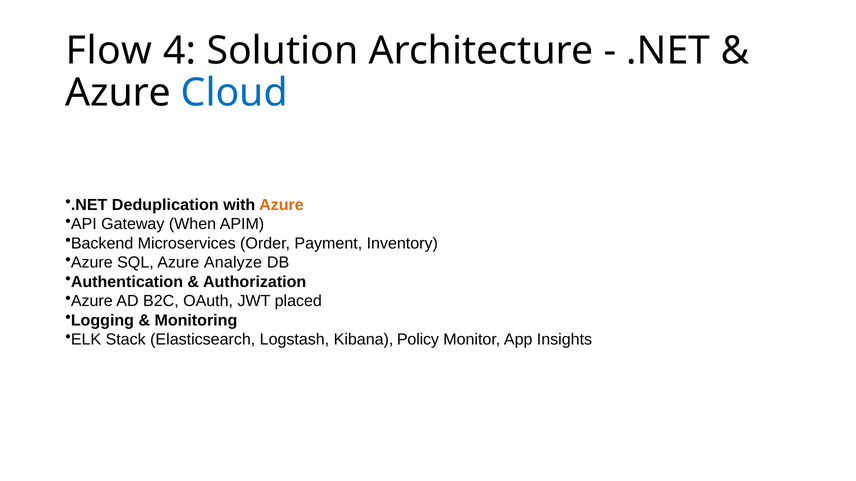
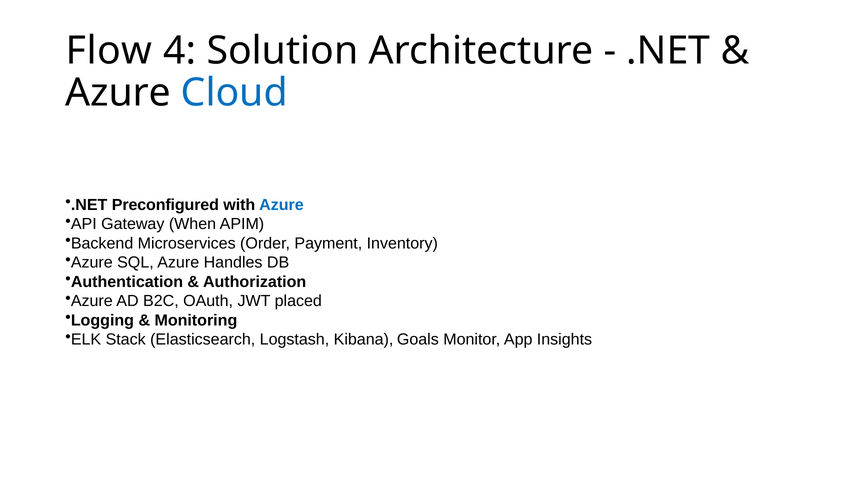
Deduplication: Deduplication -> Preconfigured (165, 205)
Azure colour: orange -> blue (281, 205)
Analyze: Analyze -> Handles (233, 263)
Policy: Policy -> Goals (418, 340)
